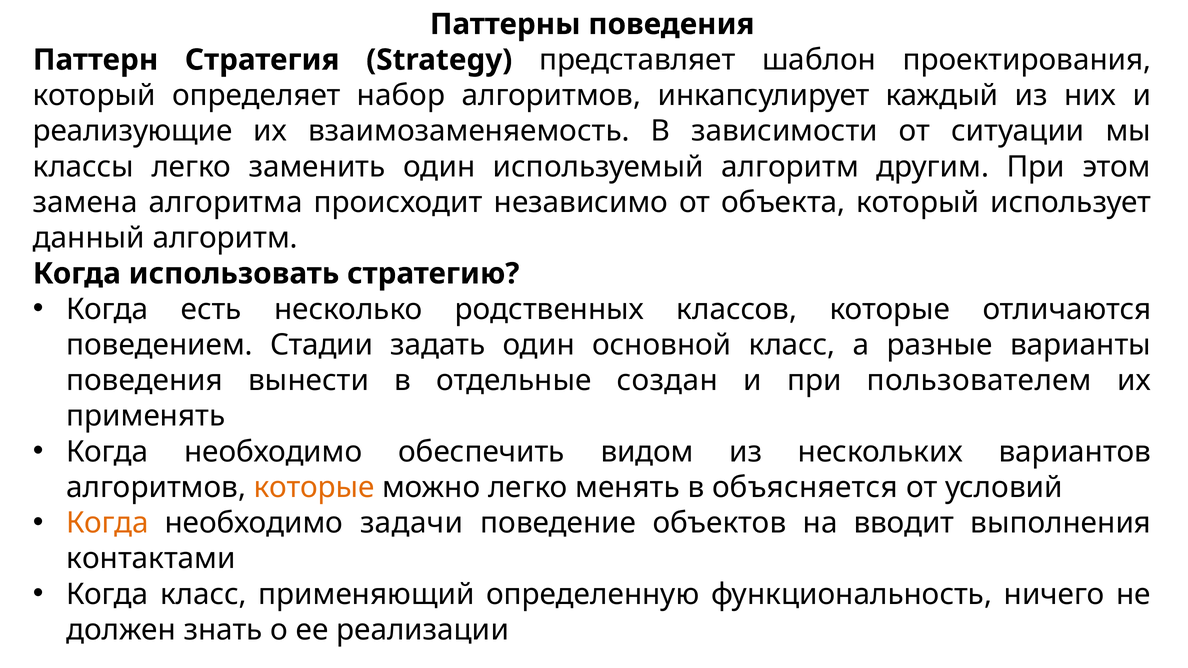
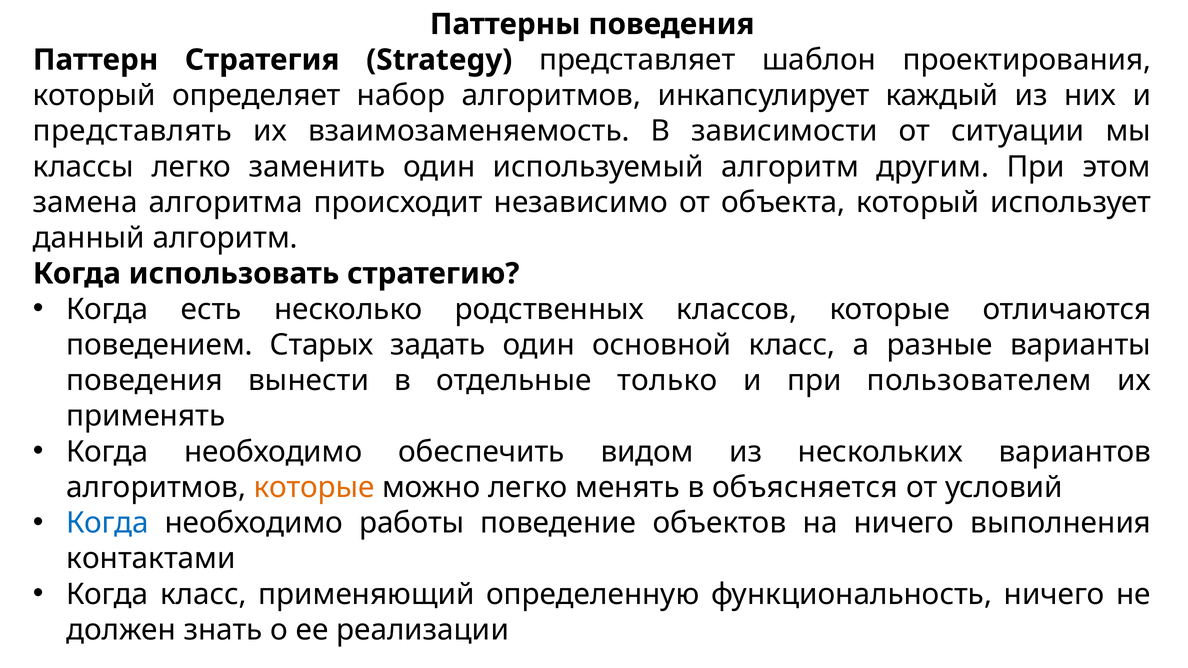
реализующие: реализующие -> представлять (133, 131)
Стадии: Стадии -> Старых (322, 345)
создан: создан -> только (667, 381)
Когда colour: orange -> blue (107, 523)
задачи: задачи -> работы (412, 523)
на вводит: вводит -> ничего (904, 523)
